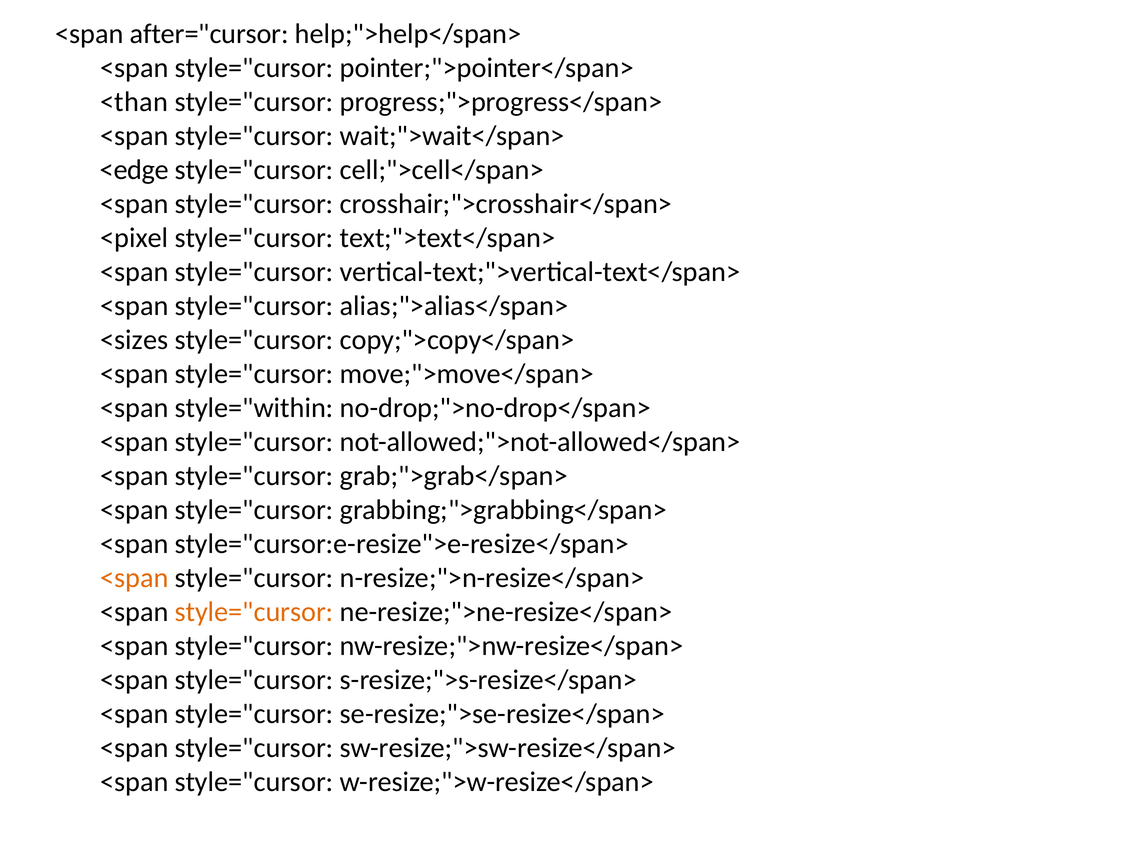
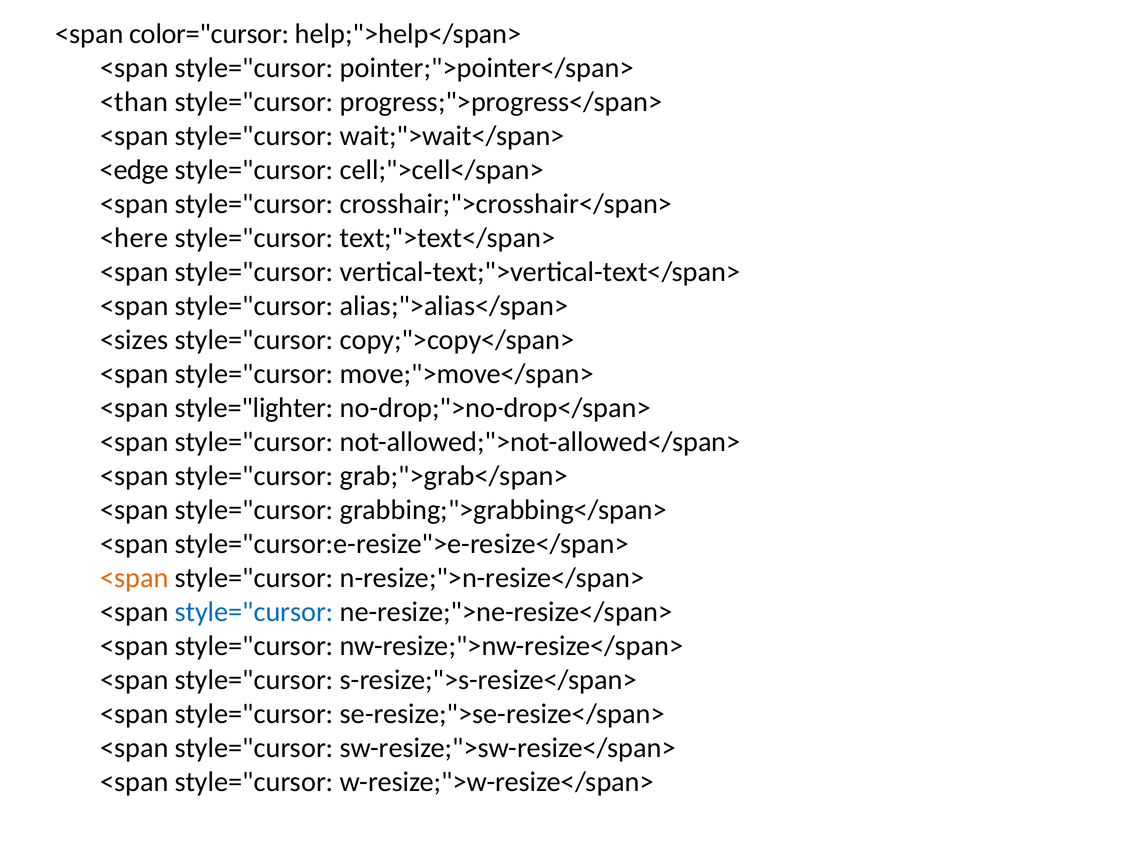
after="cursor: after="cursor -> color="cursor (209, 34)
<pixel: <pixel -> <here (134, 238)
style="within: style="within -> style="lighter (254, 408)
style="cursor colour: orange -> blue (254, 612)
